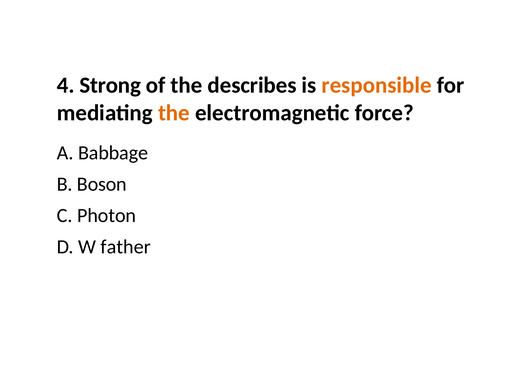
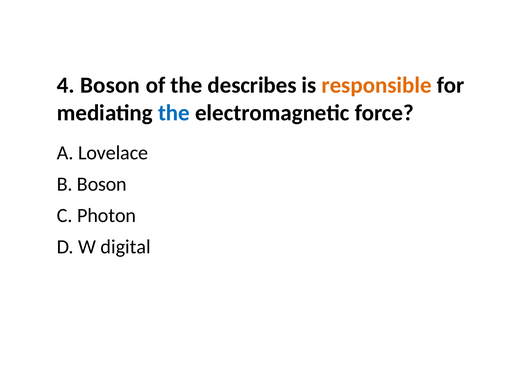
4 Strong: Strong -> Boson (110, 85)
the colour: orange -> blue (174, 113)
Babbage: Babbage -> Lovelace (113, 153)
father: father -> digital (126, 247)
